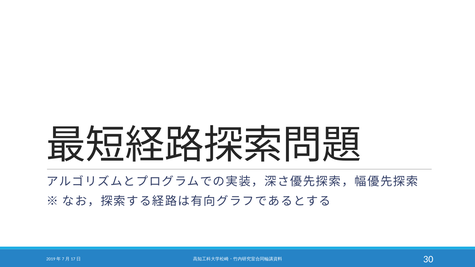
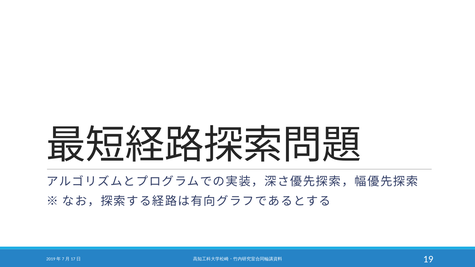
30: 30 -> 19 (428, 259)
